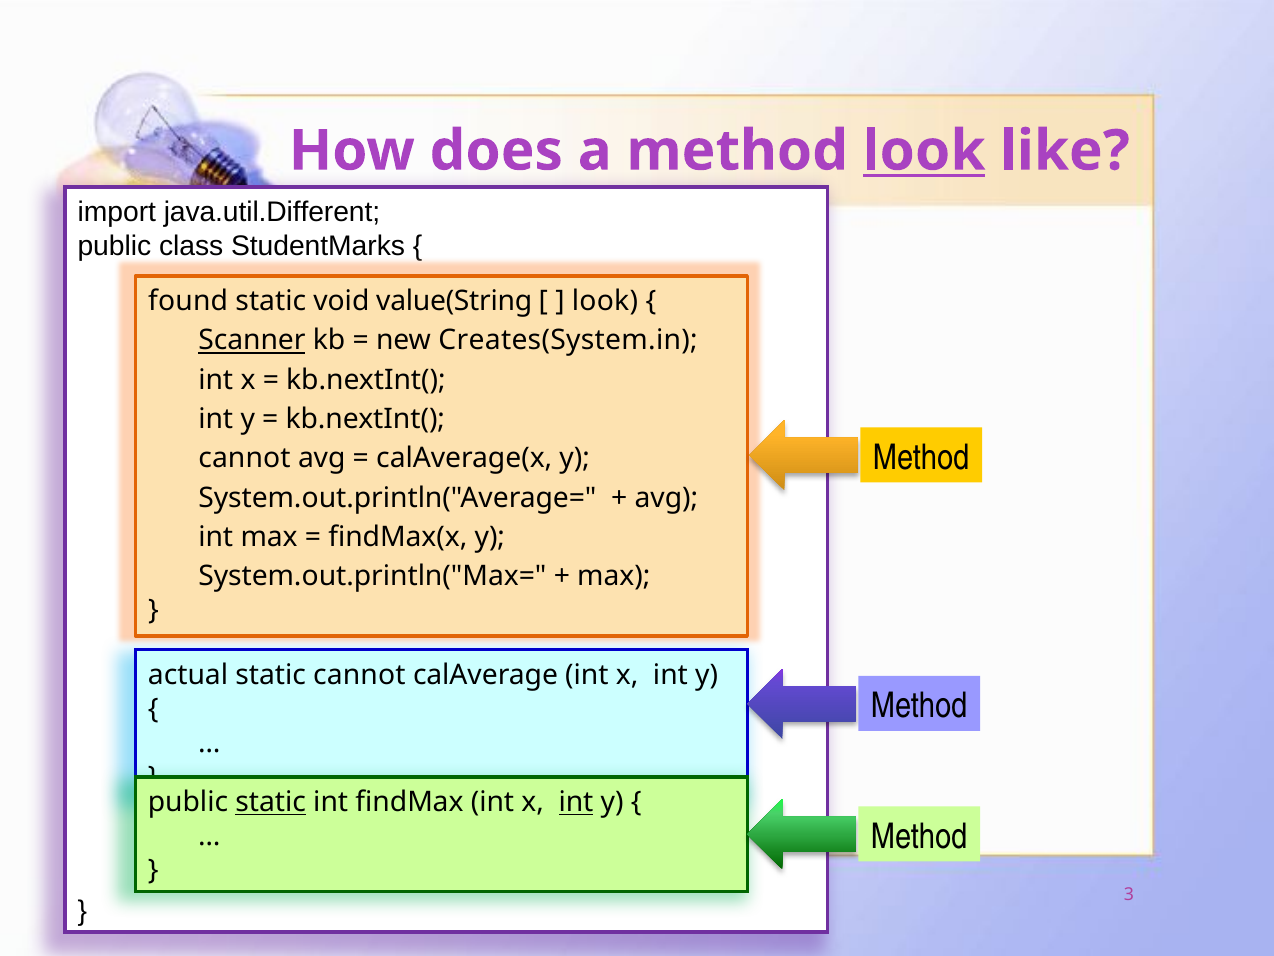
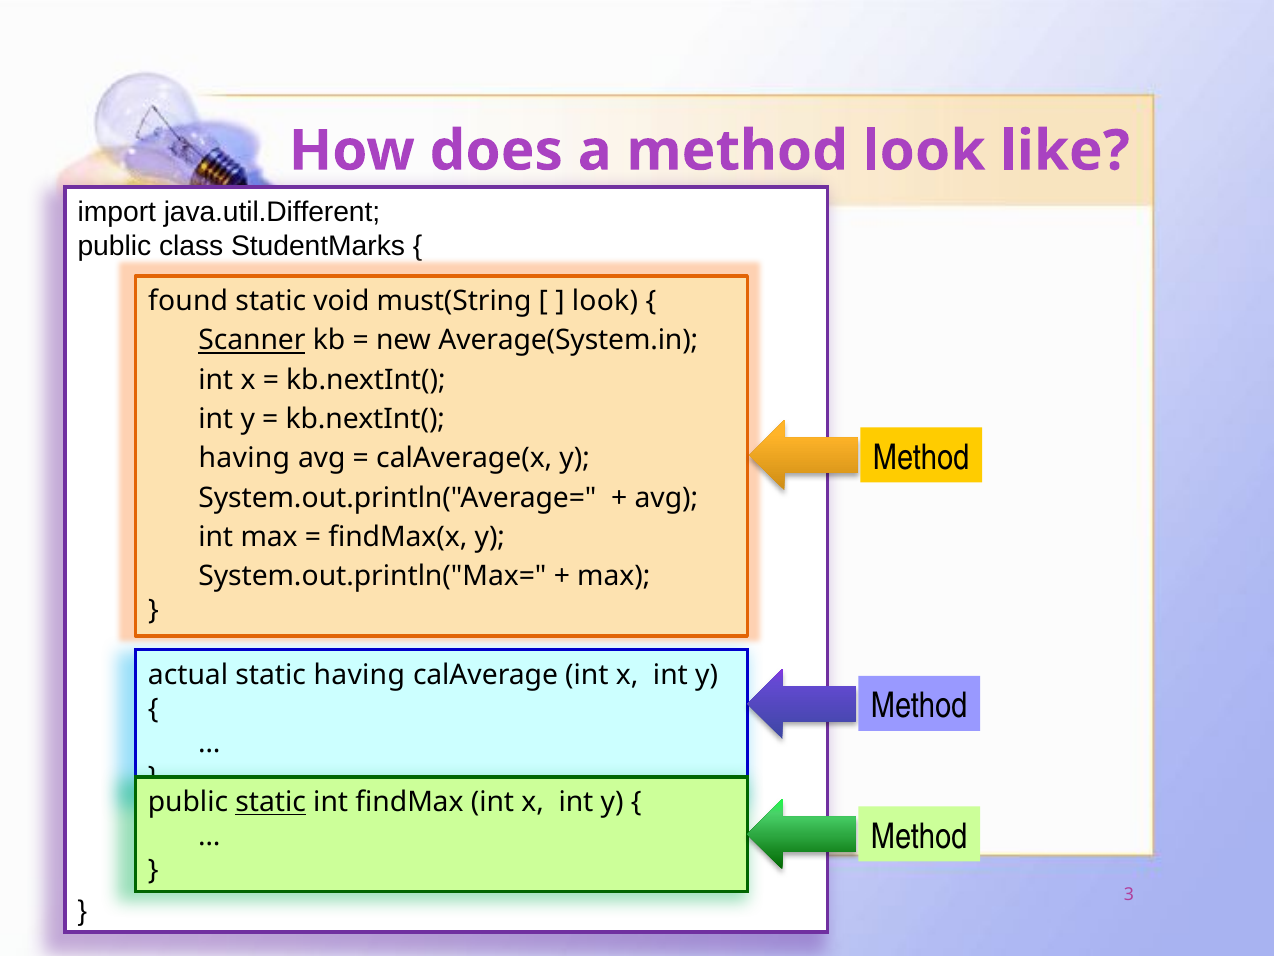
look underline: present -> none (924, 151)
value(String: value(String -> must(String (454, 301)
Creates(System.in: Creates(System.in -> Average(System.in (568, 340)
cannot: cannot -> having (244, 458)
static cannot: cannot -> having (359, 674)
int underline: present -> none (576, 802)
